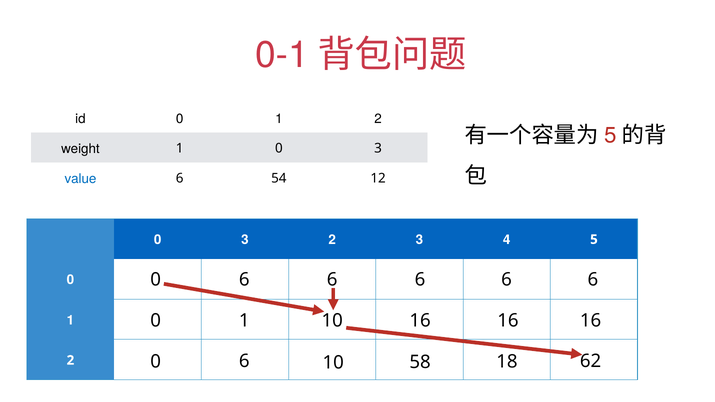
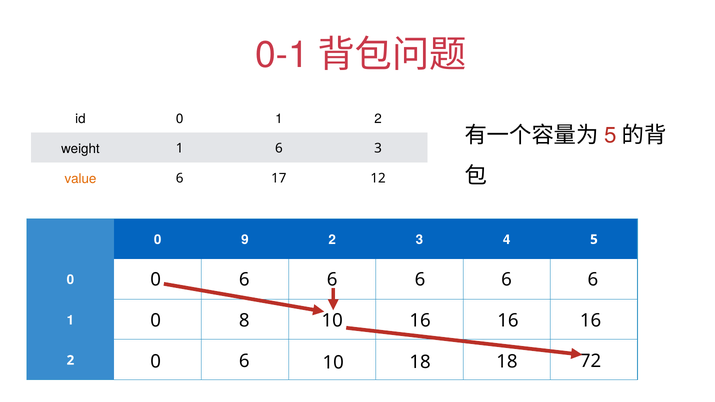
1 0: 0 -> 6 (279, 148)
value colour: blue -> orange (80, 179)
54: 54 -> 17 (279, 178)
3: 3 -> 9 (245, 240)
1: 1 -> 8 (244, 321)
10 58: 58 -> 18 (420, 363)
62: 62 -> 72 (591, 361)
